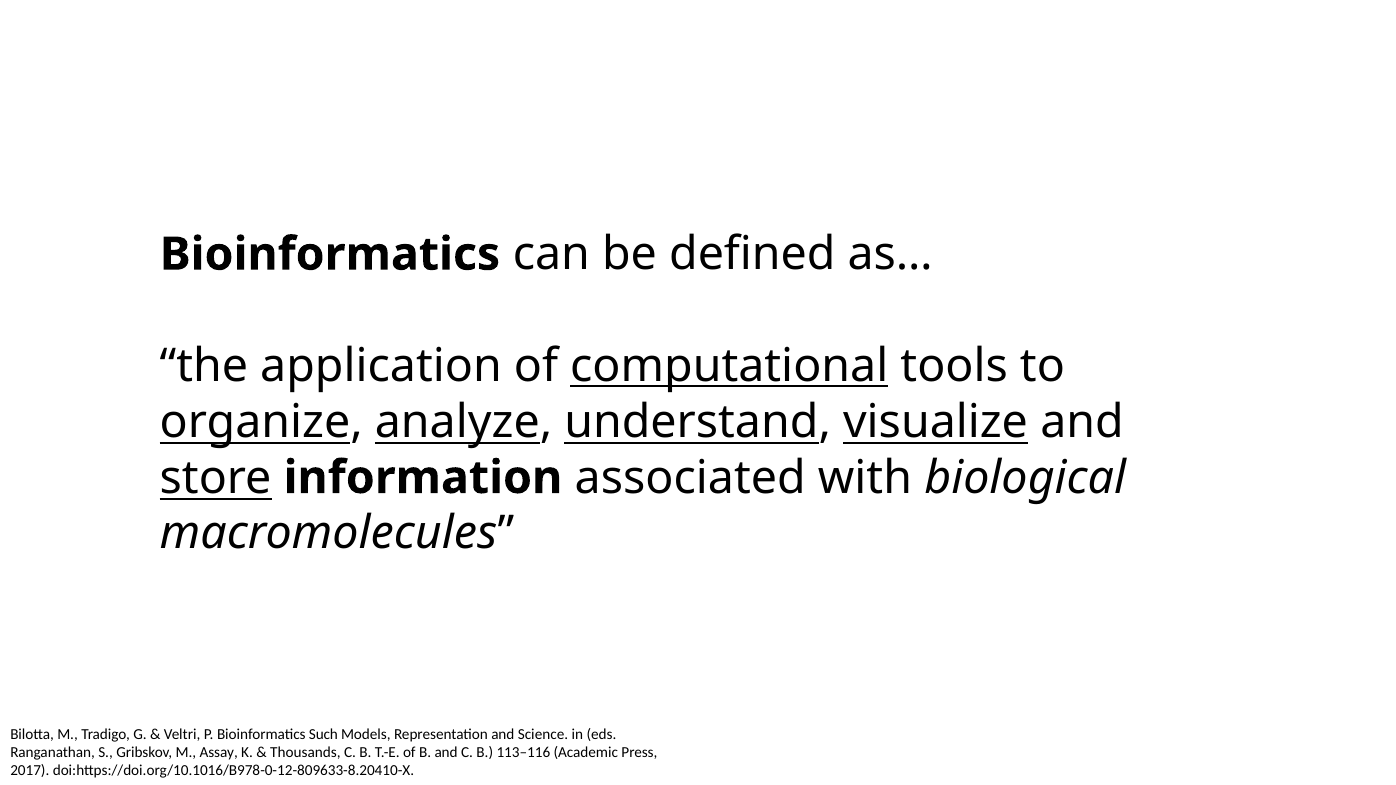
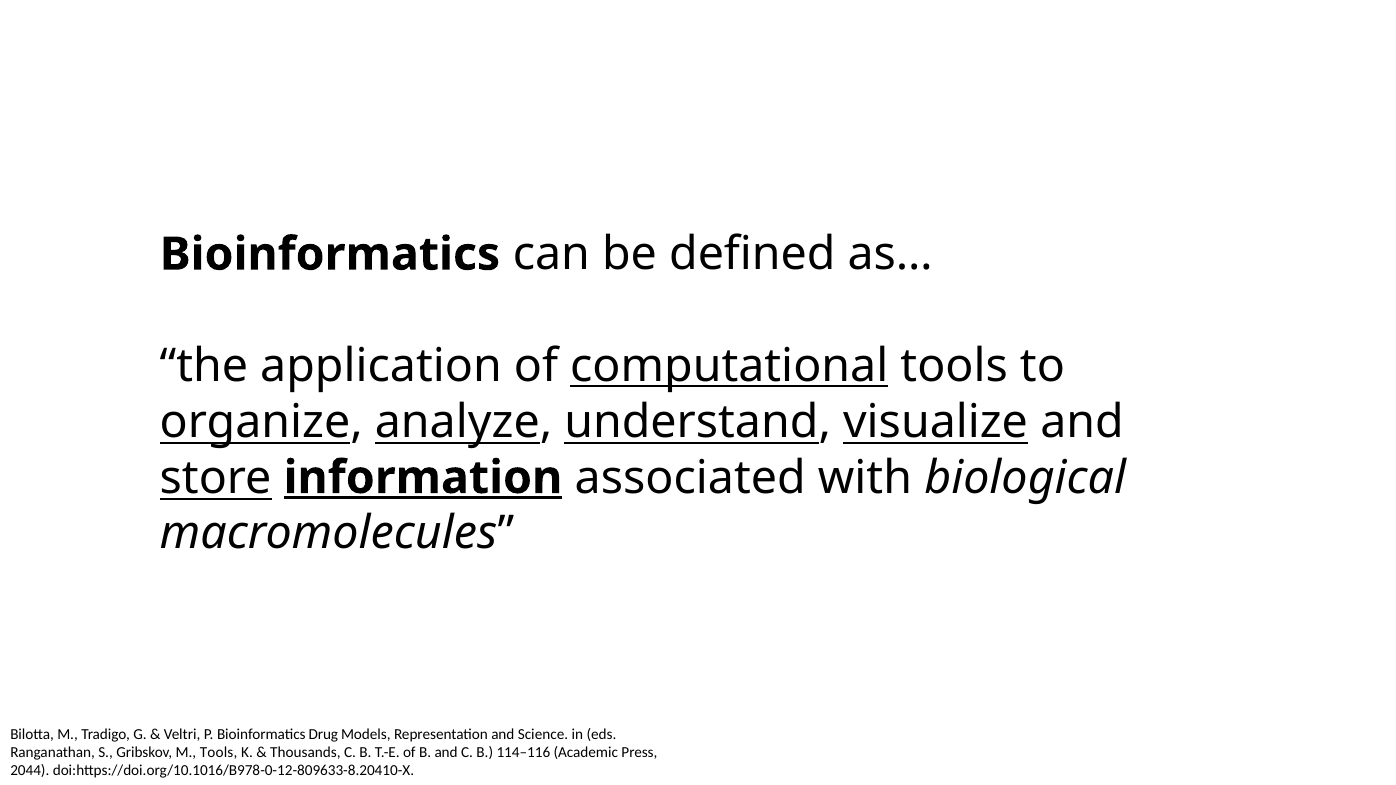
information underline: none -> present (423, 478)
Such: Such -> Drug (323, 734)
M Assay: Assay -> Tools (219, 753)
113–116: 113–116 -> 114–116 (523, 753)
2017: 2017 -> 2044 (30, 771)
